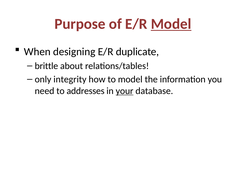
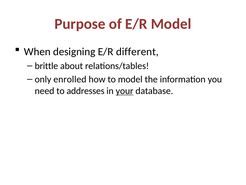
Model underline: present -> none (171, 24)
duplicate: duplicate -> different (137, 52)
integrity: integrity -> enrolled (70, 79)
